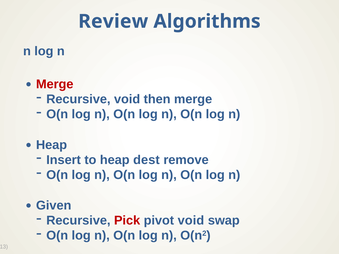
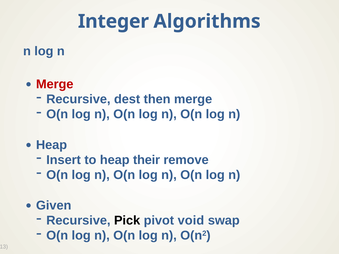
Review: Review -> Integer (113, 21)
Recursive void: void -> dest (127, 99)
dest: dest -> their (147, 160)
Pick colour: red -> black (127, 221)
